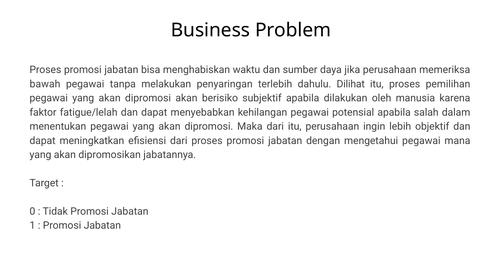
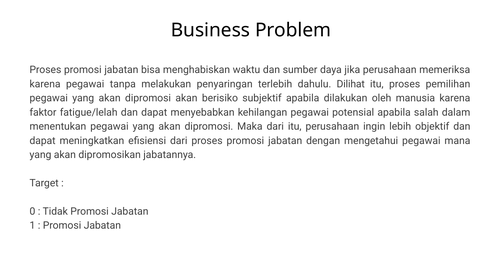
bawah: bawah -> karena (45, 84)
